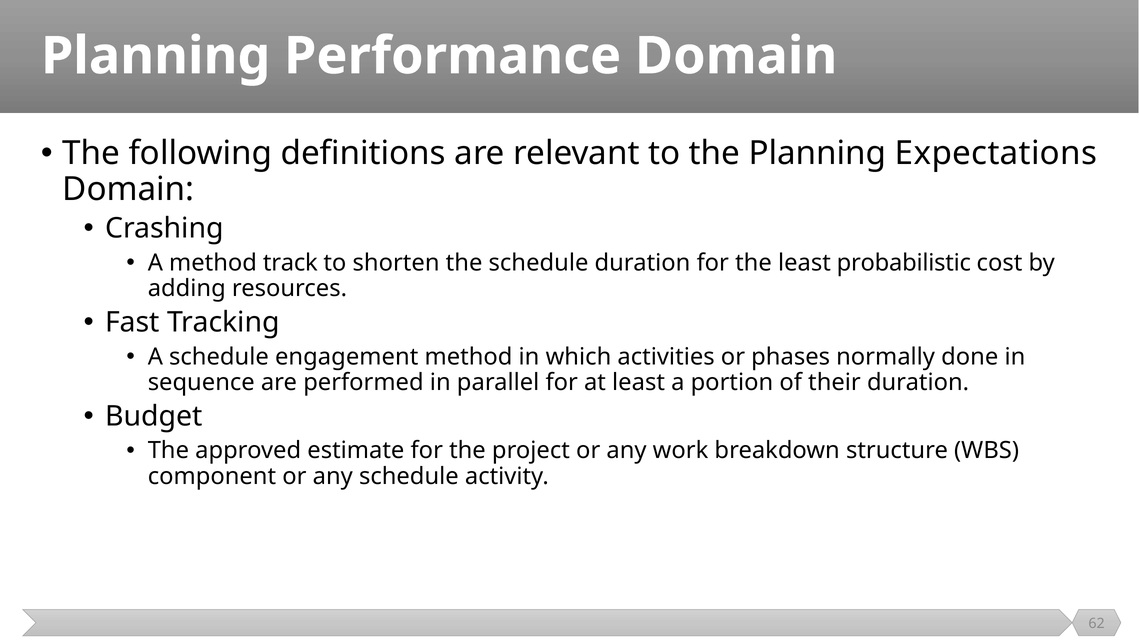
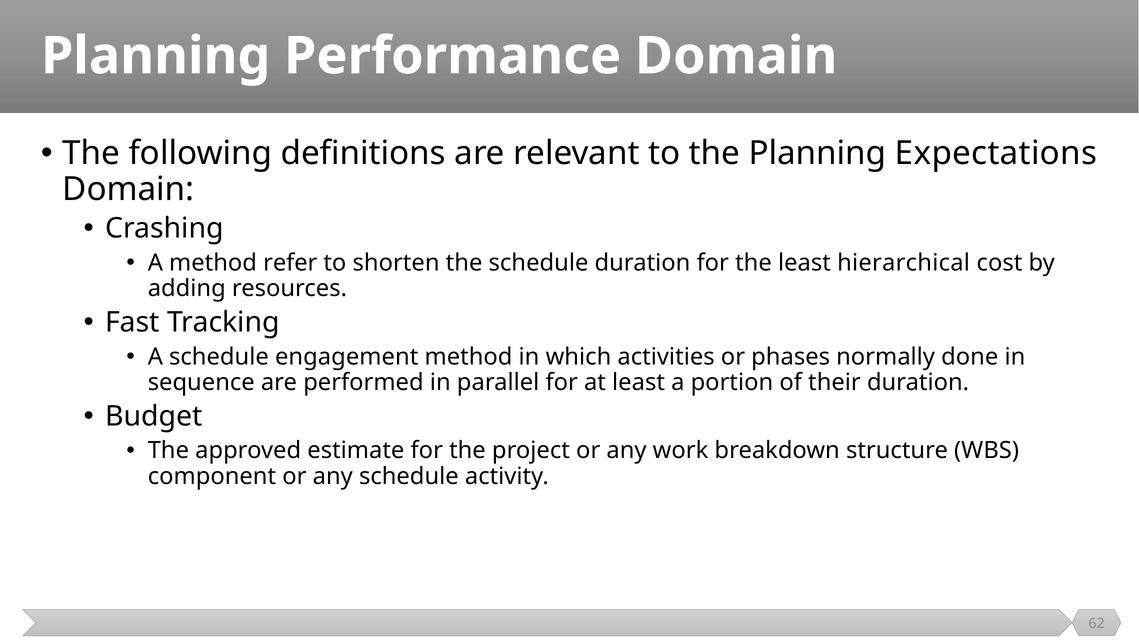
track: track -> refer (290, 263)
probabilistic: probabilistic -> hierarchical (904, 263)
